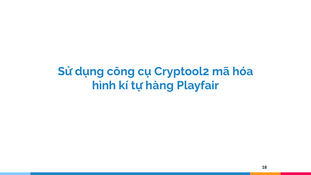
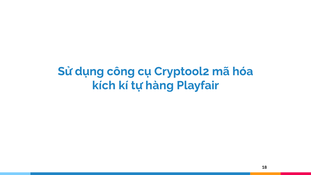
hình: hình -> kích (104, 85)
